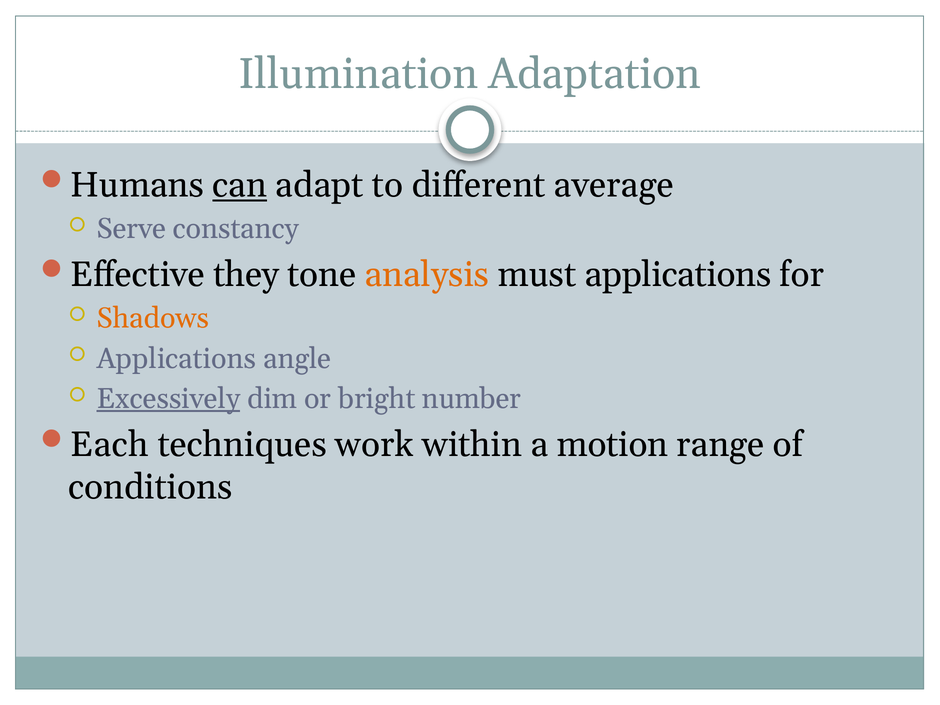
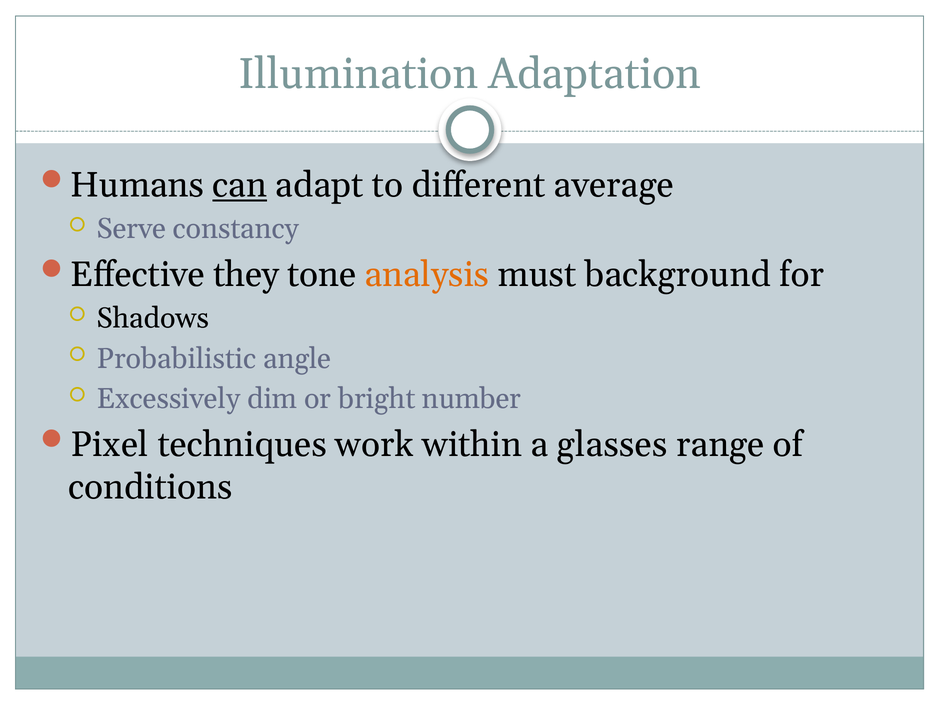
must applications: applications -> background (678, 275)
Shadows colour: orange -> black (153, 318)
Applications: Applications -> Probabilistic (176, 359)
Excessively underline: present -> none (168, 399)
Each: Each -> Pixel (110, 445)
motion: motion -> glasses (612, 445)
